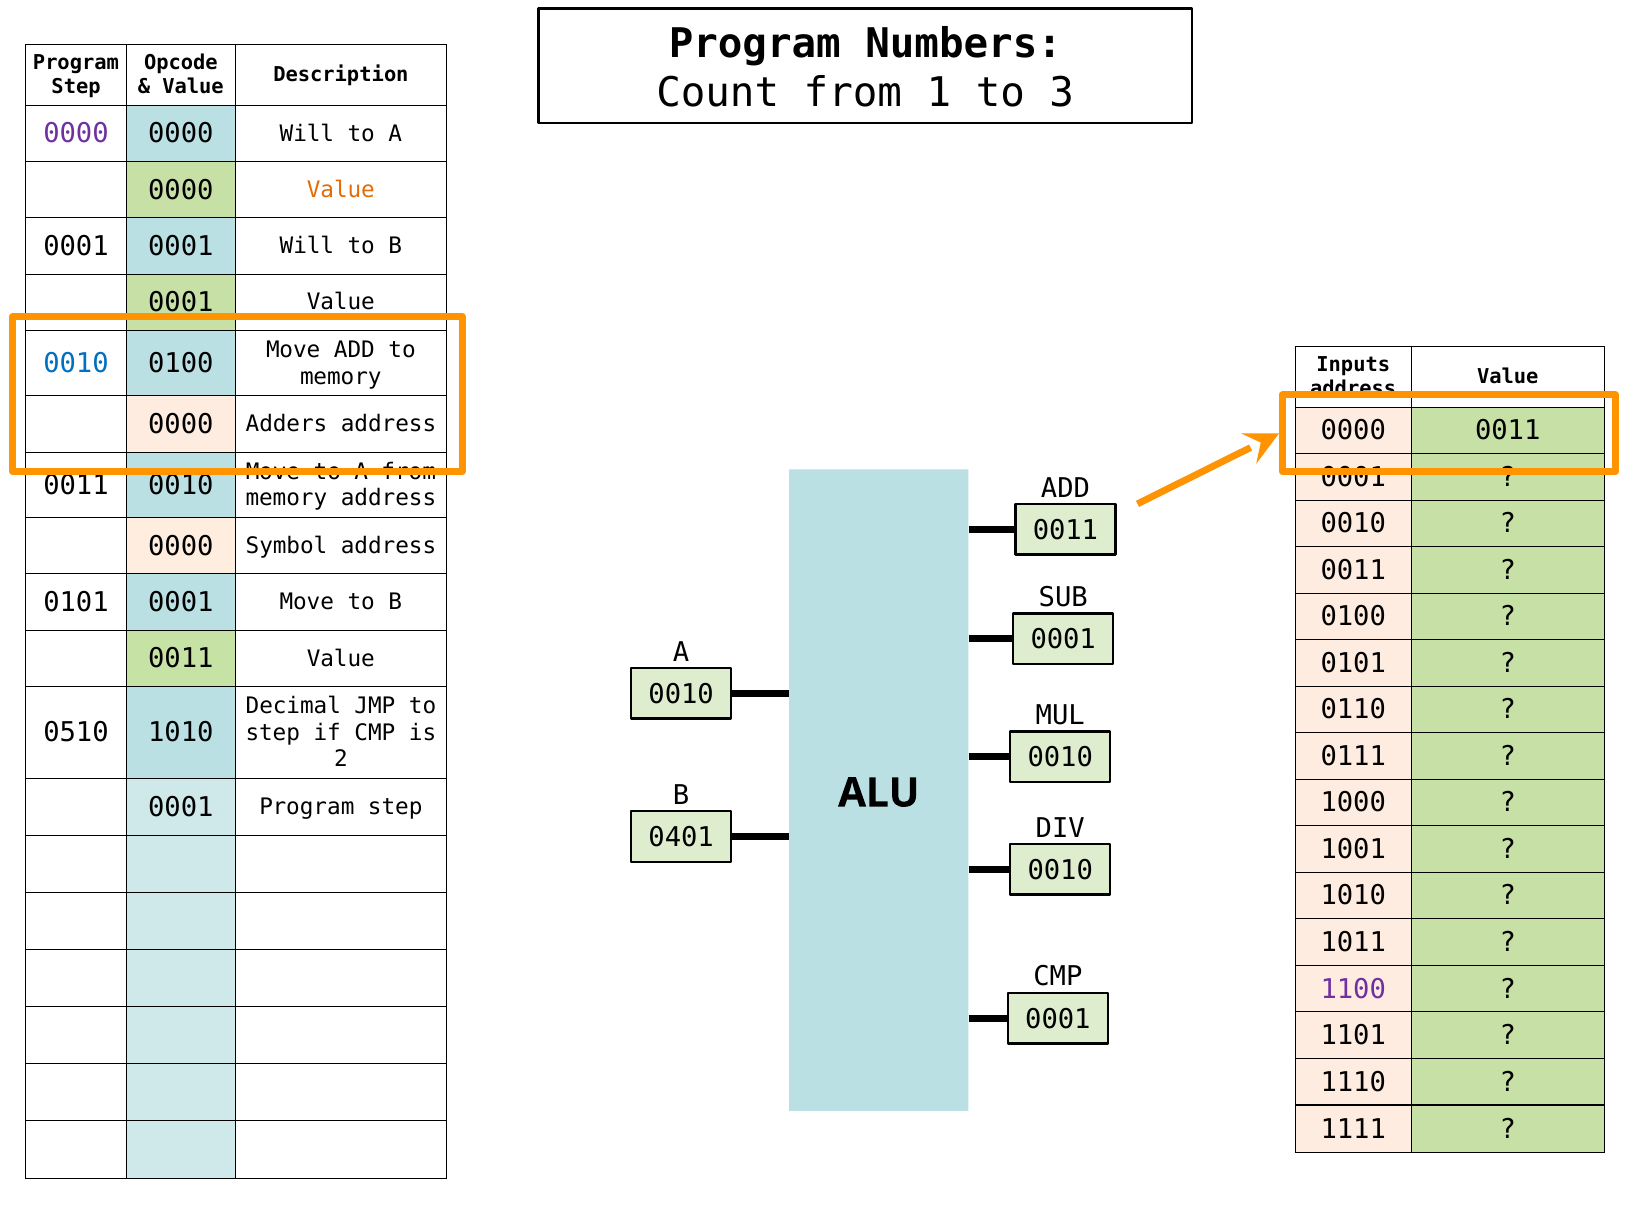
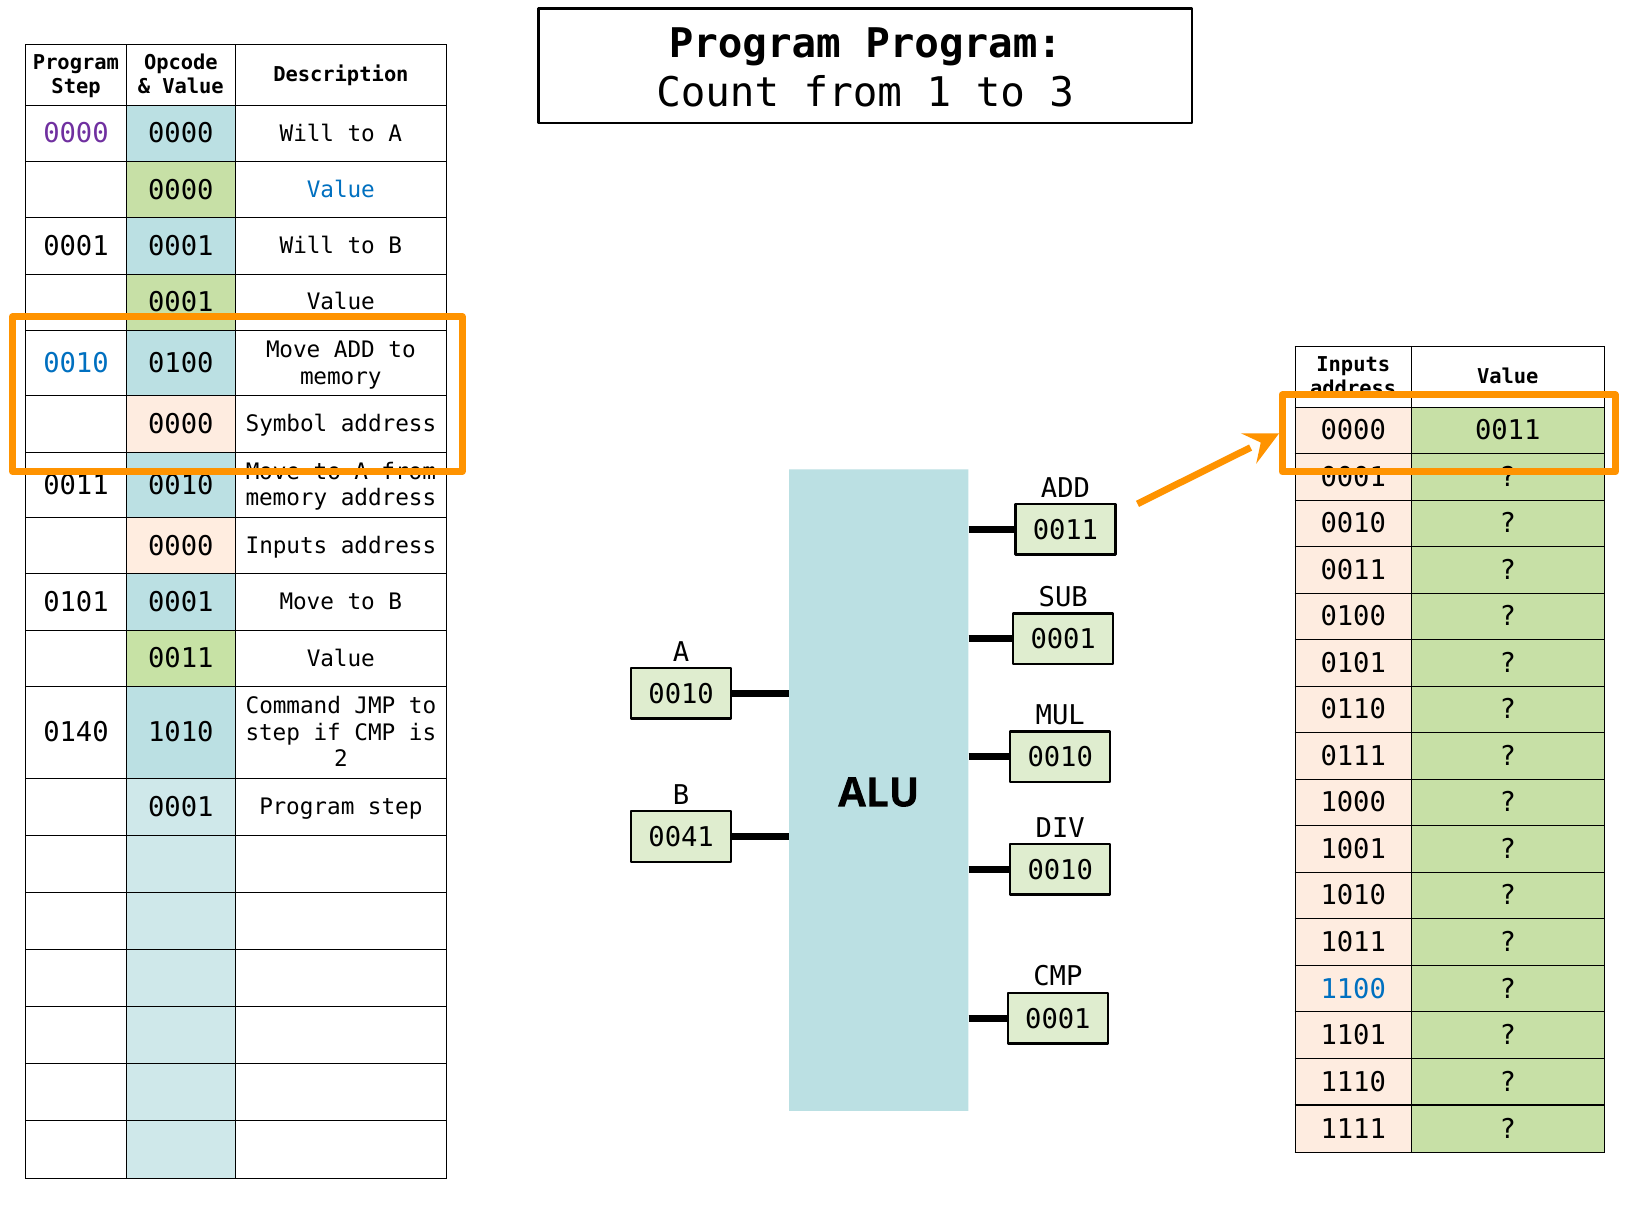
Program Numbers: Numbers -> Program (964, 44)
Value colour: orange -> blue (341, 190)
Adders: Adders -> Symbol (286, 424)
0000 Symbol: Symbol -> Inputs (286, 546)
Decimal: Decimal -> Command (293, 706)
0510: 0510 -> 0140 (76, 733)
0401: 0401 -> 0041 (681, 837)
1100 colour: purple -> blue (1353, 989)
